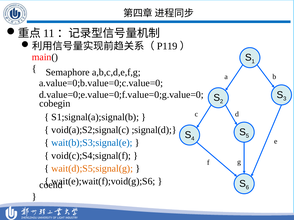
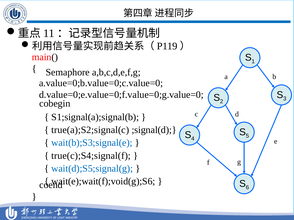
void(a);S2;signal(c: void(a);S2;signal(c -> true(a);S2;signal(c (90, 130)
void(c);S4;signal(f: void(c);S4;signal(f -> true(c);S4;signal(f (91, 156)
wait(d);S5;signal(g colour: orange -> blue (92, 169)
